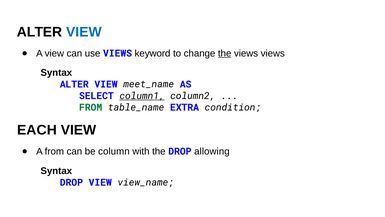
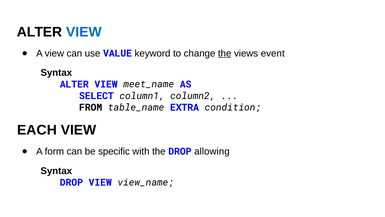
use VIEWS: VIEWS -> VALUE (118, 53)
views views: views -> event (273, 53)
column1 underline: present -> none (142, 96)
FROM colour: green -> black (91, 107)
A from: from -> form (54, 151)
column: column -> specific (114, 151)
